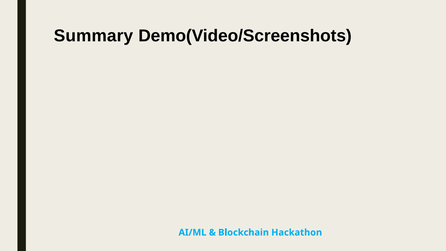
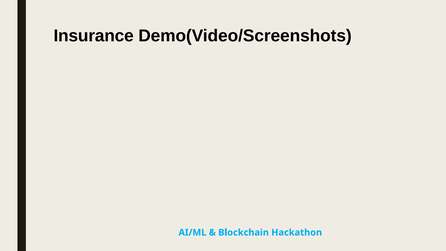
Summary: Summary -> Insurance (94, 36)
